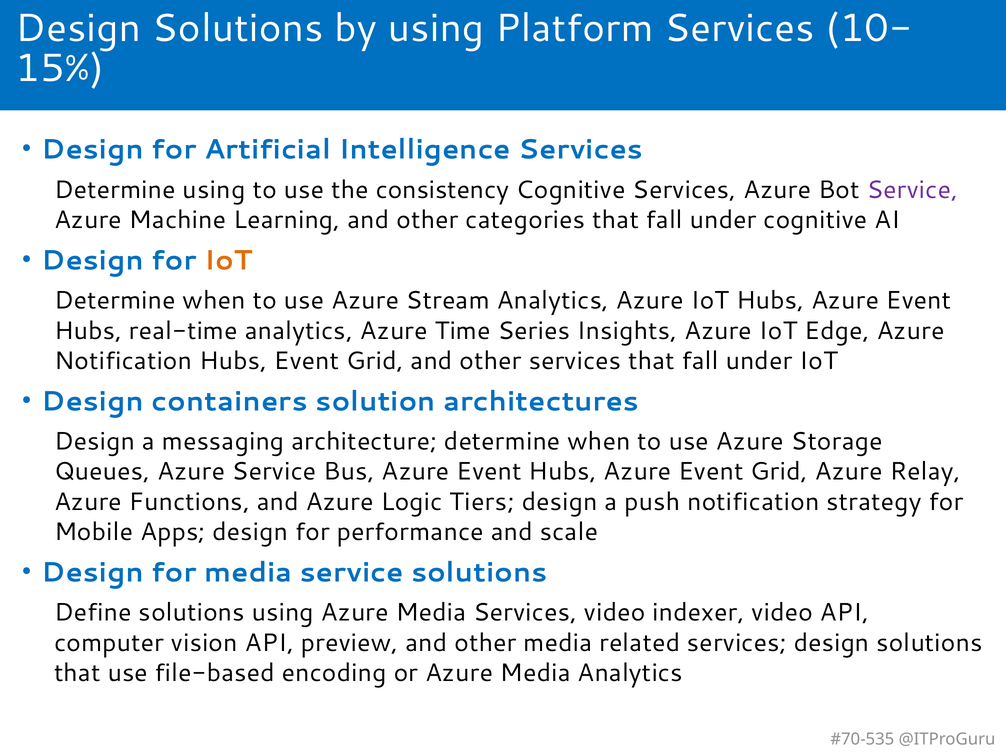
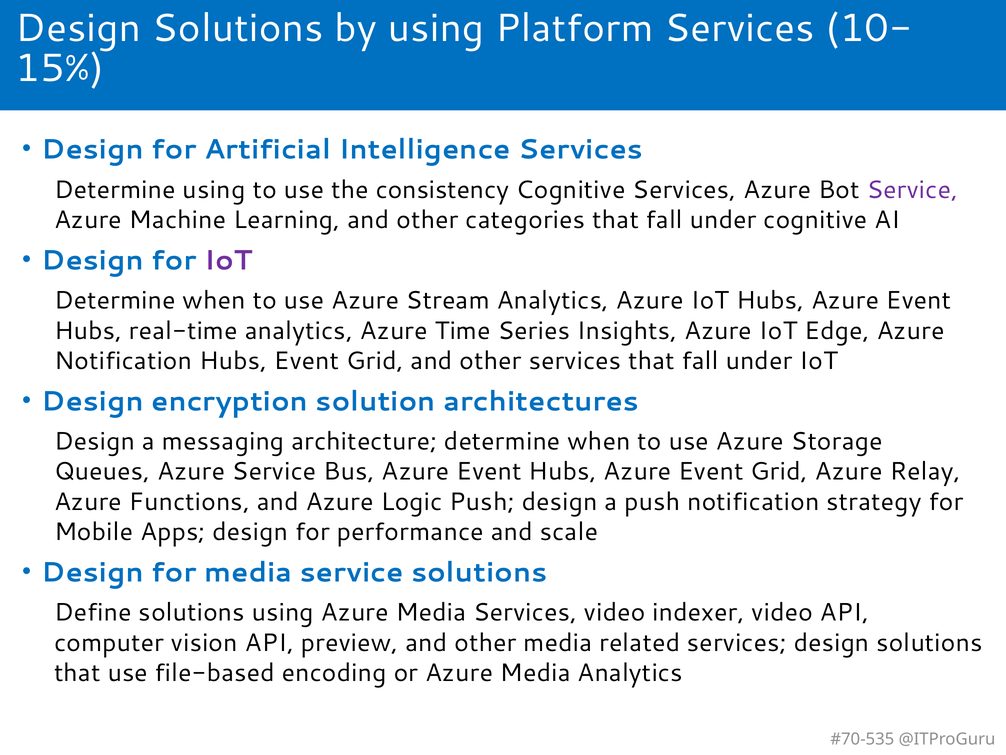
IoT colour: orange -> purple (228, 260)
containers: containers -> encryption (230, 401)
Logic Tiers: Tiers -> Push (482, 502)
